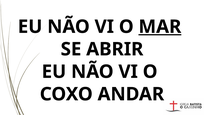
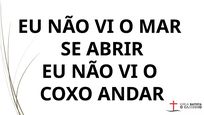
MAR underline: present -> none (160, 27)
